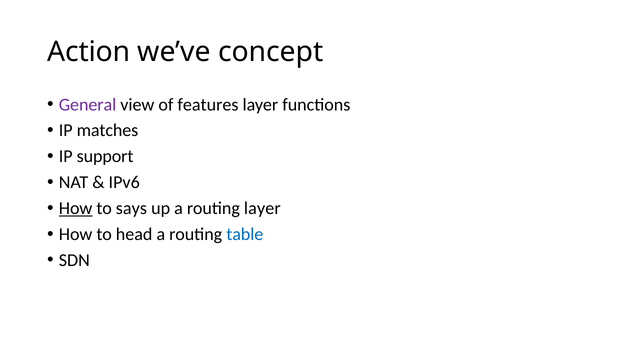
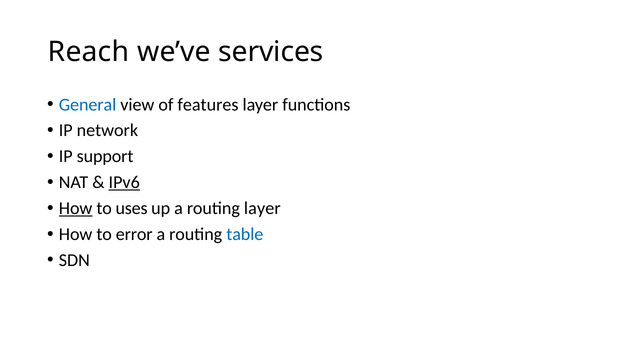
Action: Action -> Reach (88, 52)
concept: concept -> services (271, 52)
General colour: purple -> blue (88, 105)
matches: matches -> network (107, 131)
IPv6 underline: none -> present (124, 183)
says: says -> uses (132, 208)
head: head -> error (134, 234)
